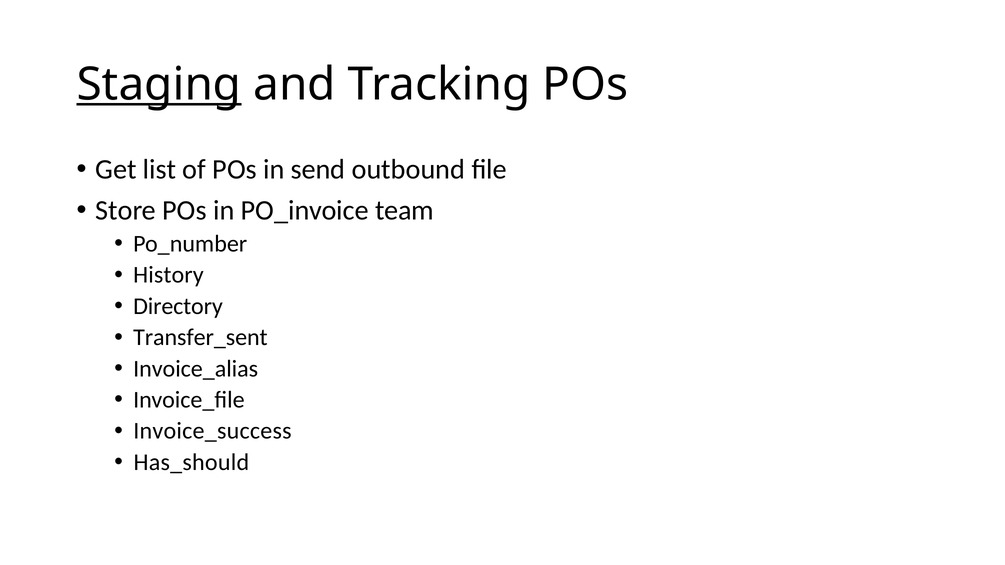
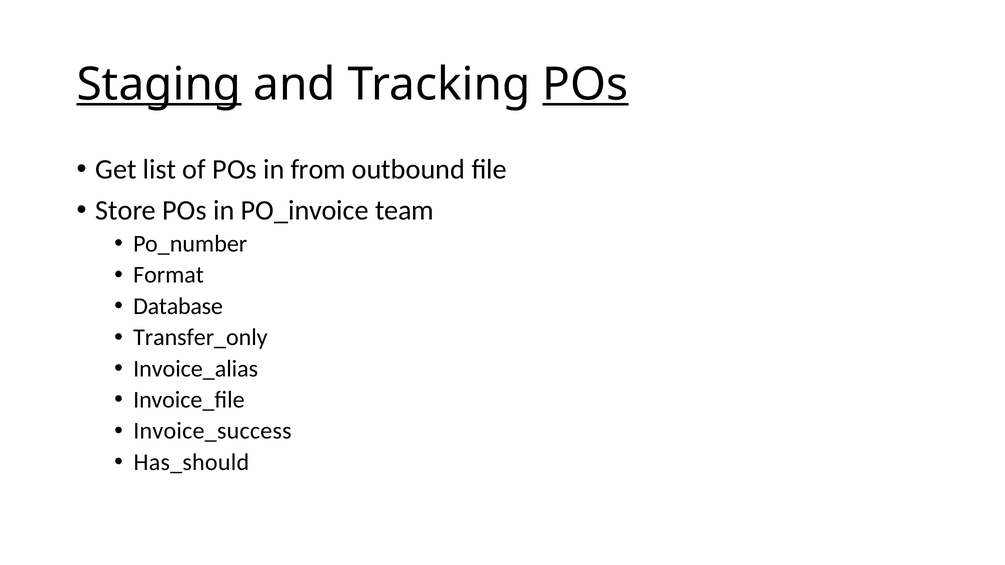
POs underline: none -> present (585, 84)
send: send -> from (318, 169)
History: History -> Format (169, 275)
Directory: Directory -> Database (178, 306)
Transfer_sent: Transfer_sent -> Transfer_only (200, 338)
